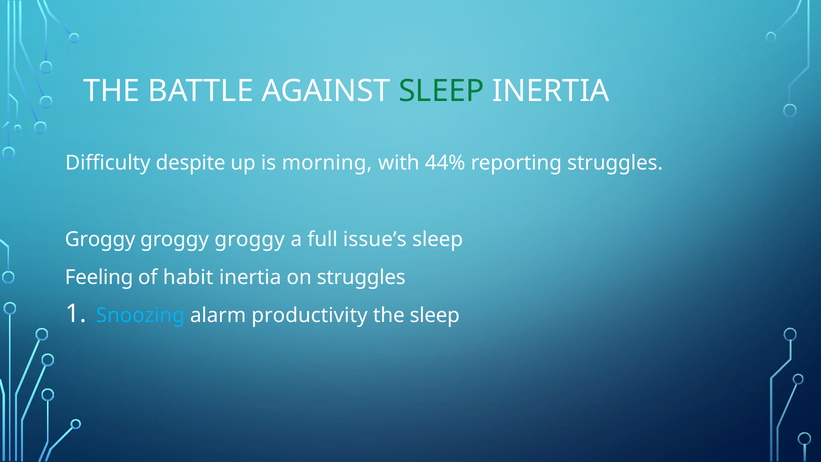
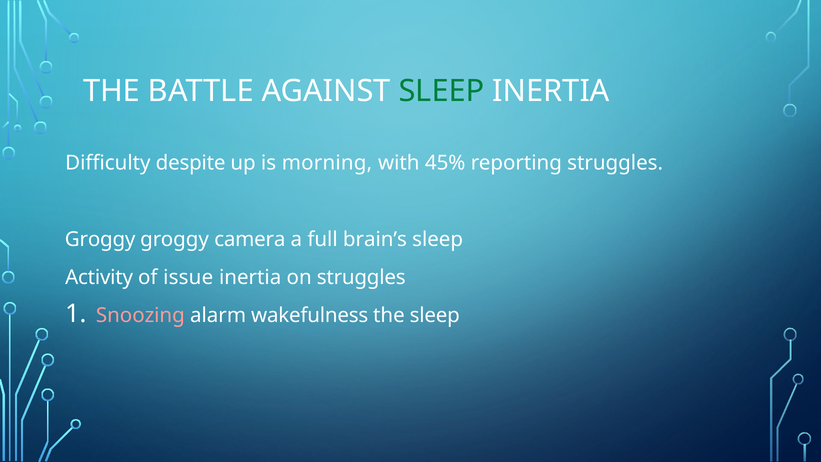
44%: 44% -> 45% (445, 163)
groggy: groggy -> camera (250, 239)
issue’s: issue’s -> brain’s (375, 239)
Feeling: Feeling -> Activity (99, 277)
habit: habit -> issue (188, 277)
Snoozing colour: light blue -> pink (140, 315)
productivity: productivity -> wakefulness (310, 315)
